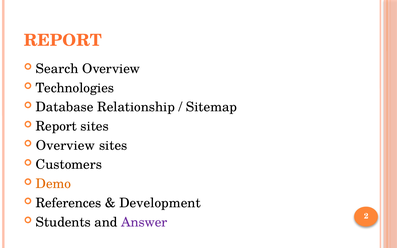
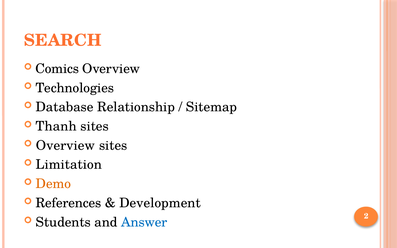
REPORT: REPORT -> SEARCH (63, 41)
Search: Search -> Comics (57, 69)
Report: Report -> Thanh (56, 126)
Customers: Customers -> Limitation (69, 165)
Answer colour: purple -> blue (144, 222)
